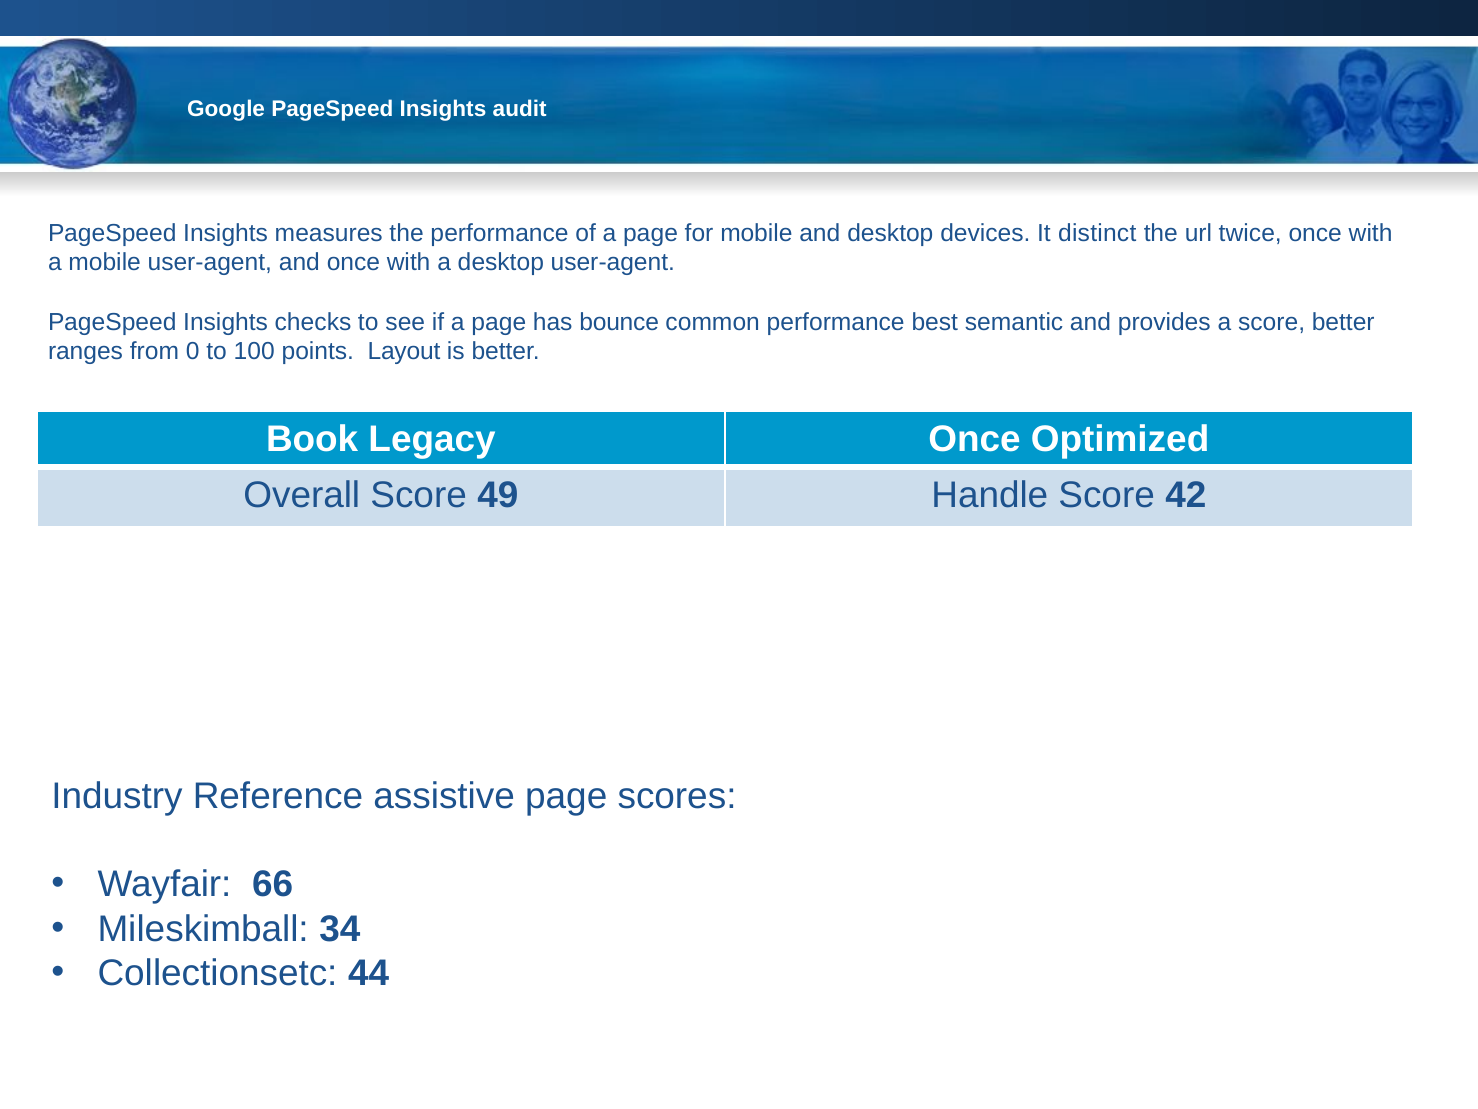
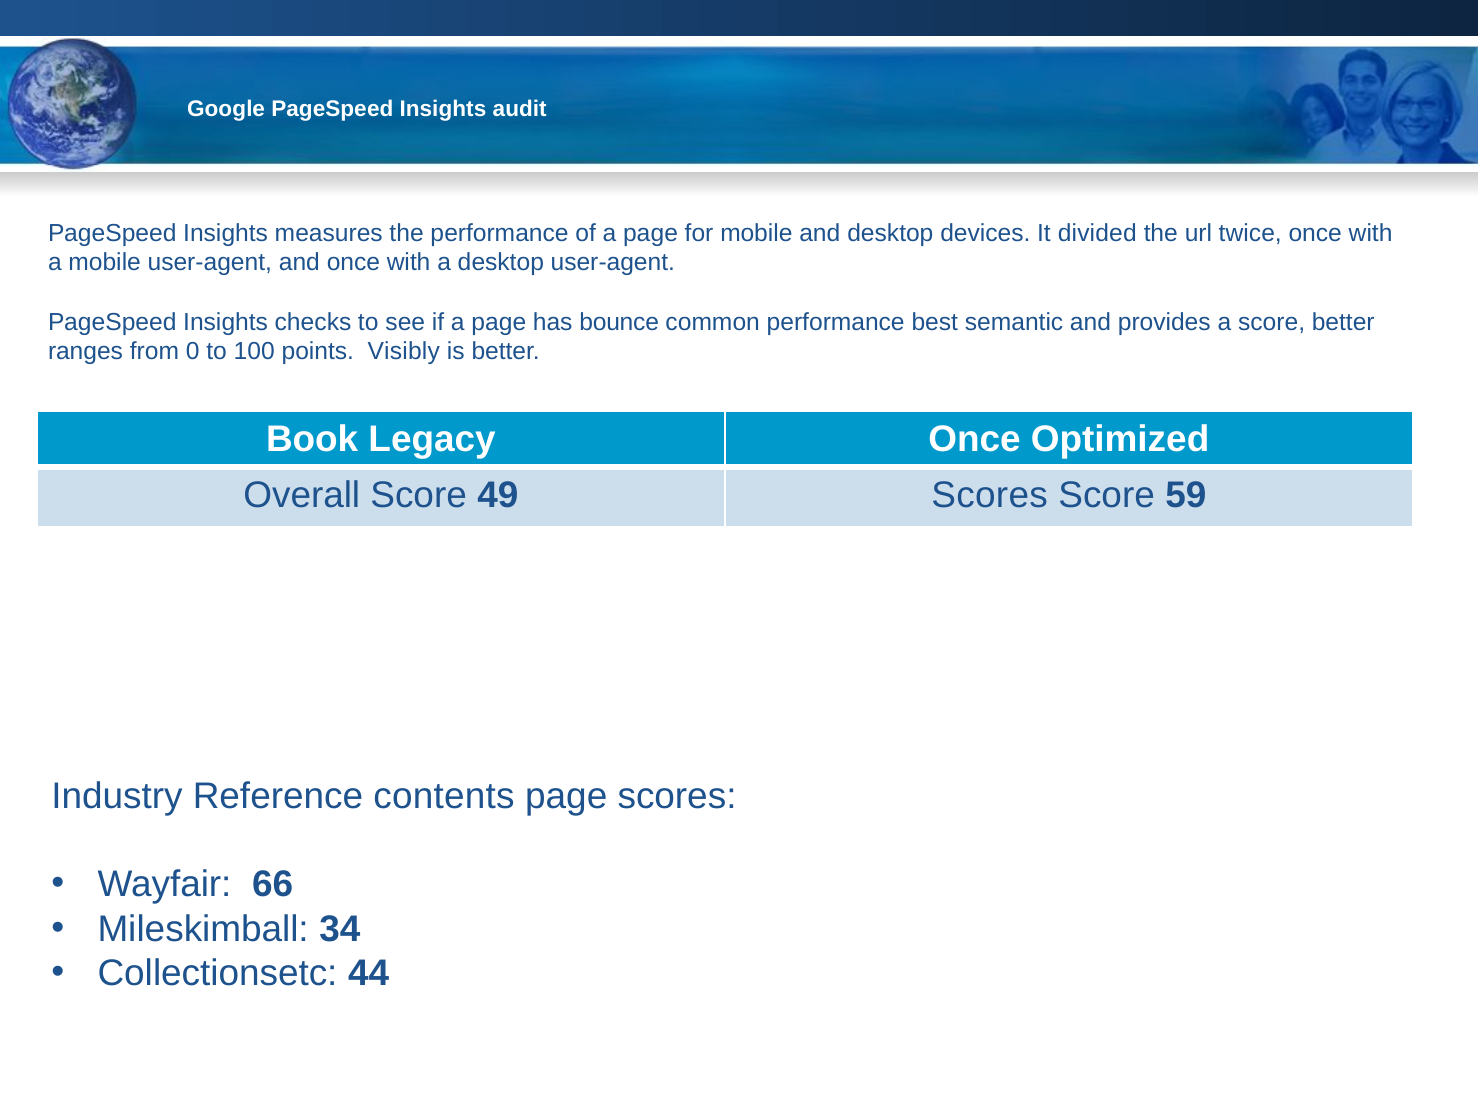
distinct: distinct -> divided (1097, 233)
Layout: Layout -> Visibly (404, 351)
49 Handle: Handle -> Scores (990, 495)
42: 42 -> 59 (1186, 495)
assistive: assistive -> contents (444, 796)
